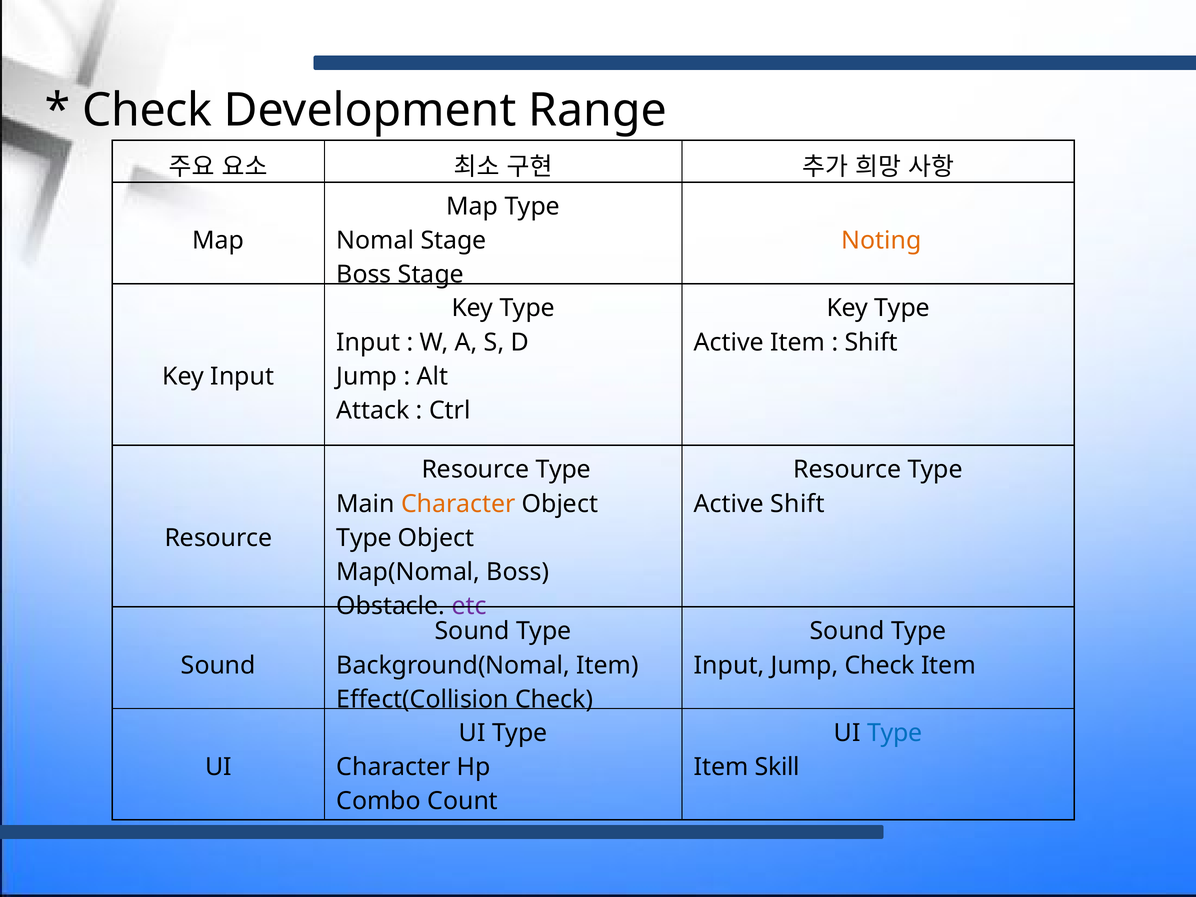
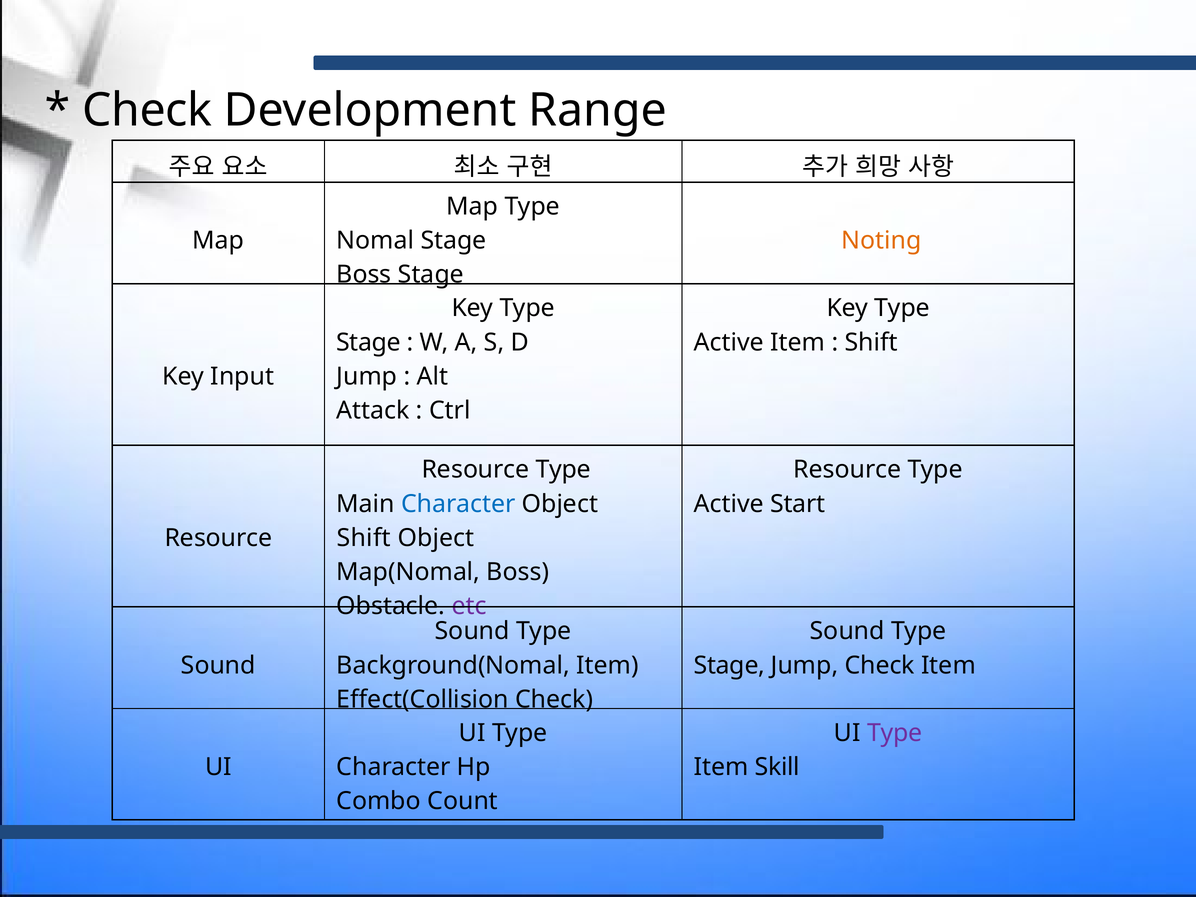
Input: Input -> Stage (369, 342)
Character colour: orange -> blue (458, 504)
Active Shift: Shift -> Start (798, 504)
Type: Type -> Shift (364, 538)
Input: Input -> Stage (729, 665)
Type colour: blue -> purple (895, 733)
